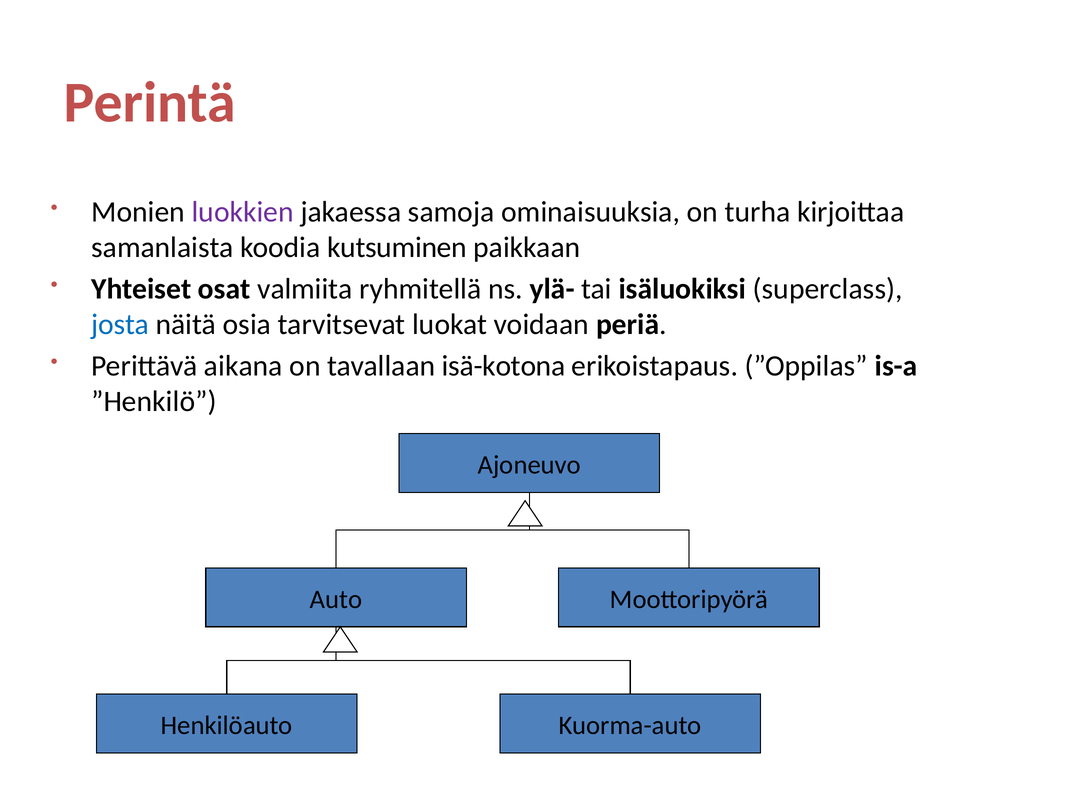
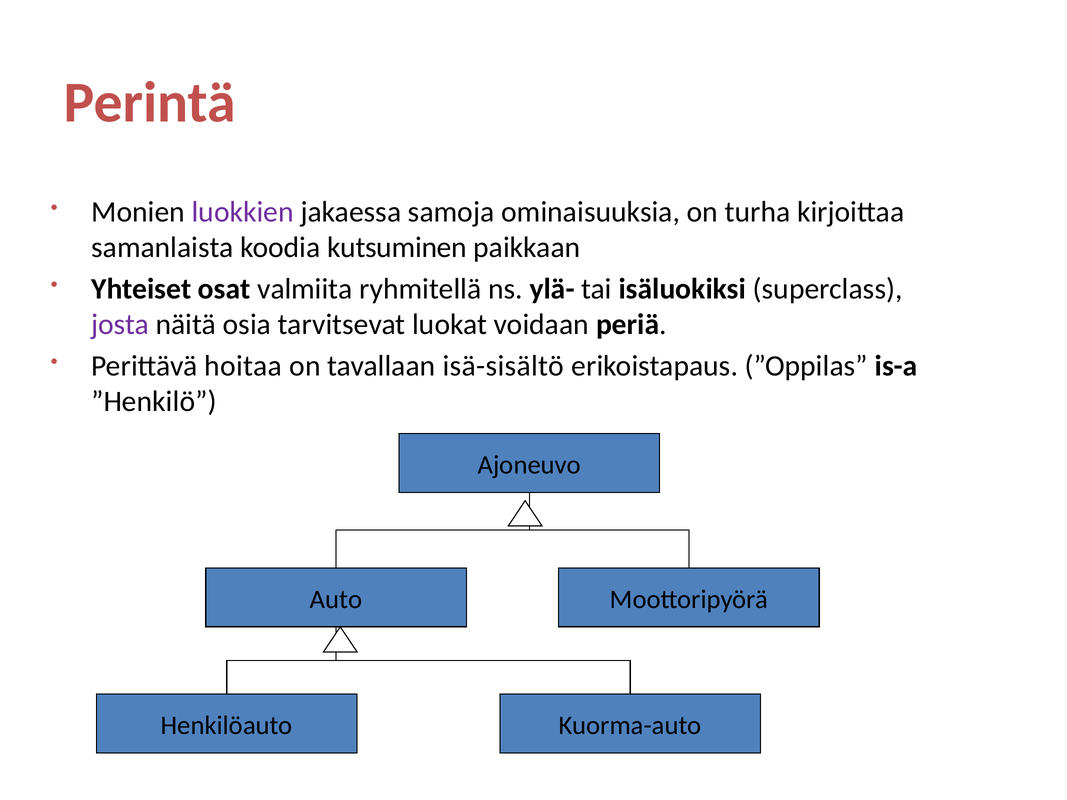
josta colour: blue -> purple (120, 324)
aikana: aikana -> hoitaa (243, 366)
isä-kotona: isä-kotona -> isä-sisältö (503, 366)
